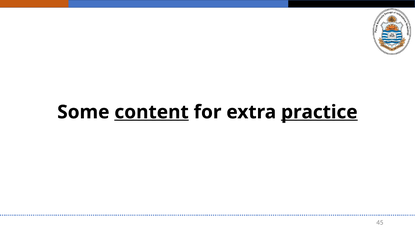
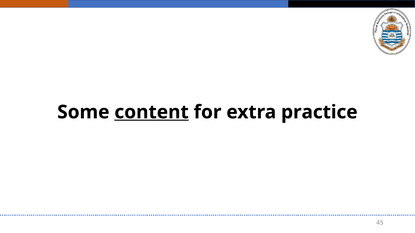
practice underline: present -> none (319, 112)
